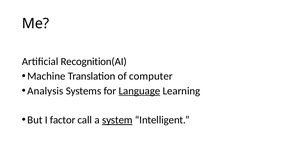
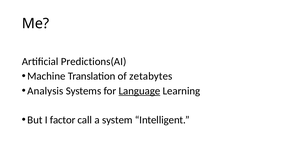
Recognition(AI: Recognition(AI -> Predictions(AI (94, 62)
computer: computer -> zetabytes (151, 76)
system underline: present -> none (117, 120)
